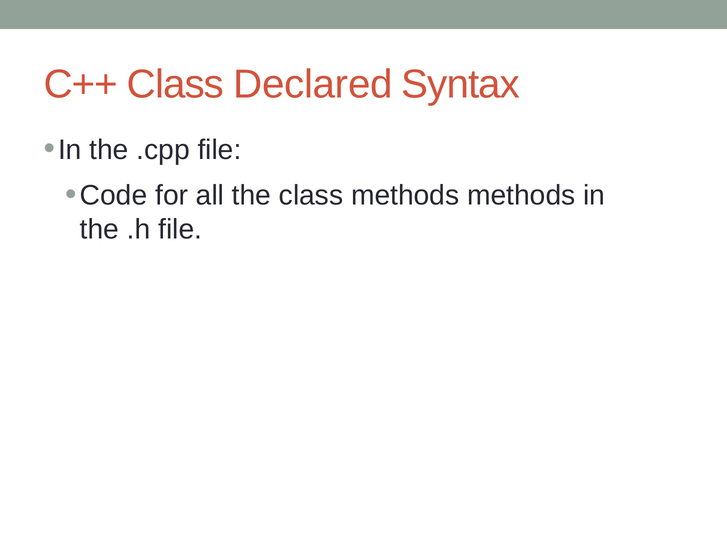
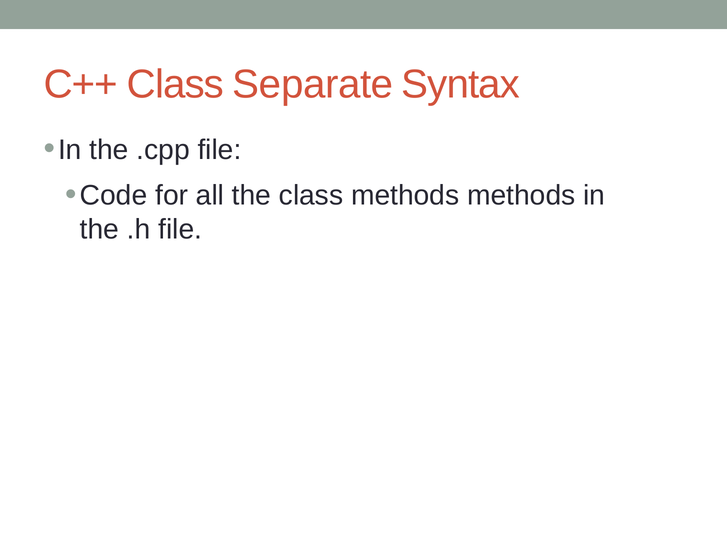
Declared: Declared -> Separate (313, 85)
